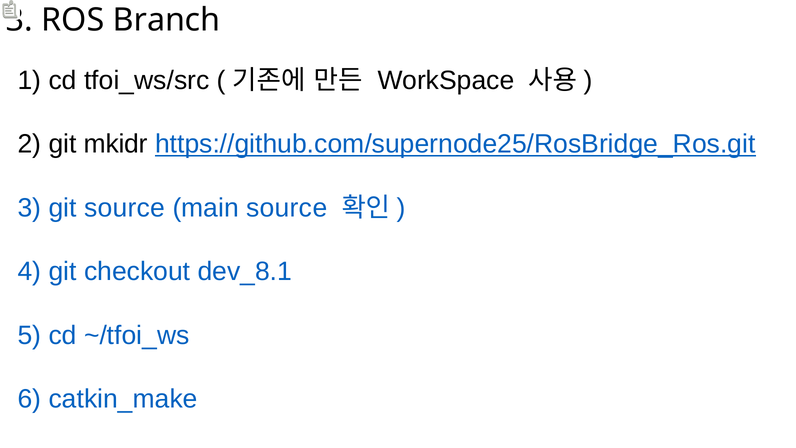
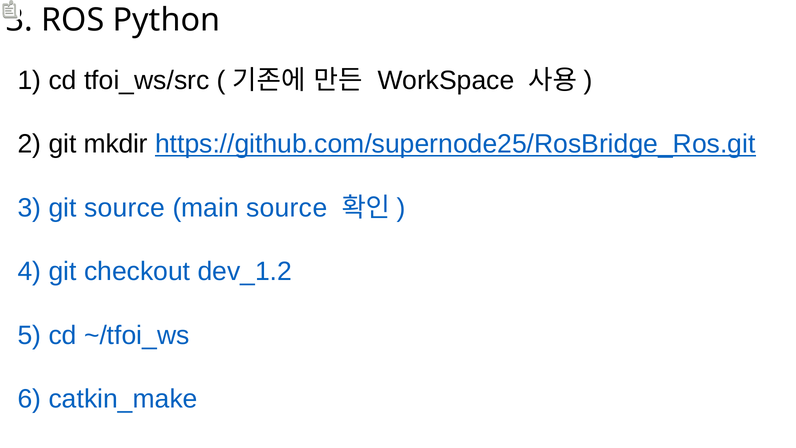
Branch: Branch -> Python (167, 20)
mkidr: mkidr -> mkdir (116, 144)
dev_8.1: dev_8.1 -> dev_1.2 (245, 272)
